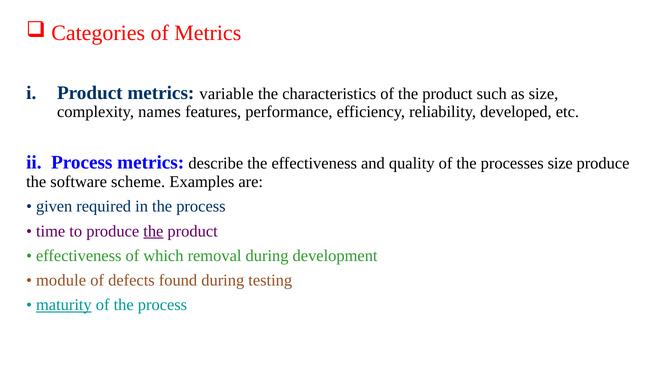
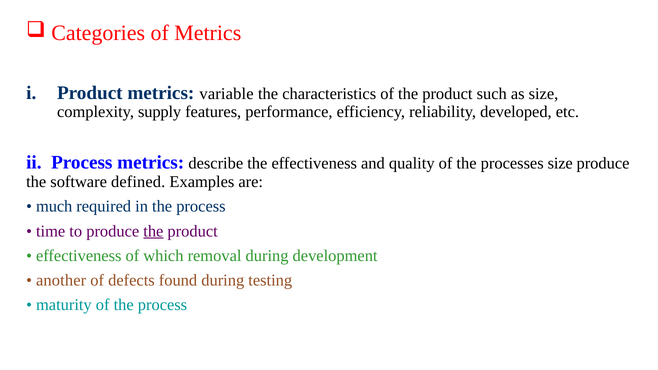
names: names -> supply (160, 112)
scheme: scheme -> defined (138, 182)
given: given -> much (54, 207)
module: module -> another (61, 280)
maturity underline: present -> none (64, 305)
